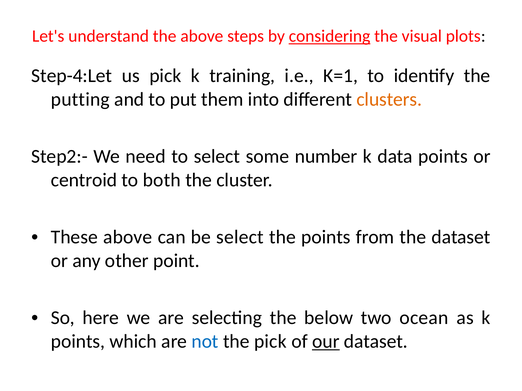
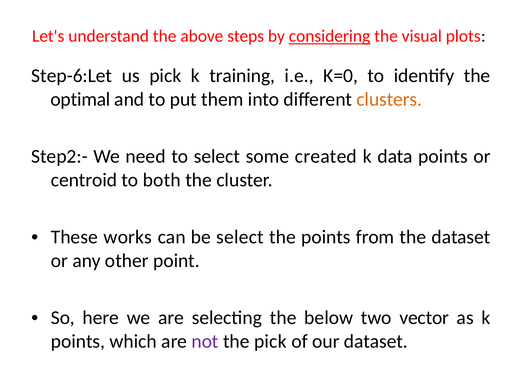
Step-4:Let: Step-4:Let -> Step-6:Let (72, 76)
K=1: K=1 -> K=0 (341, 76)
putting: putting -> optimal (80, 99)
number: number -> created (326, 156)
These above: above -> works (128, 237)
ocean: ocean -> vector (424, 318)
not colour: blue -> purple (205, 342)
our underline: present -> none (326, 342)
